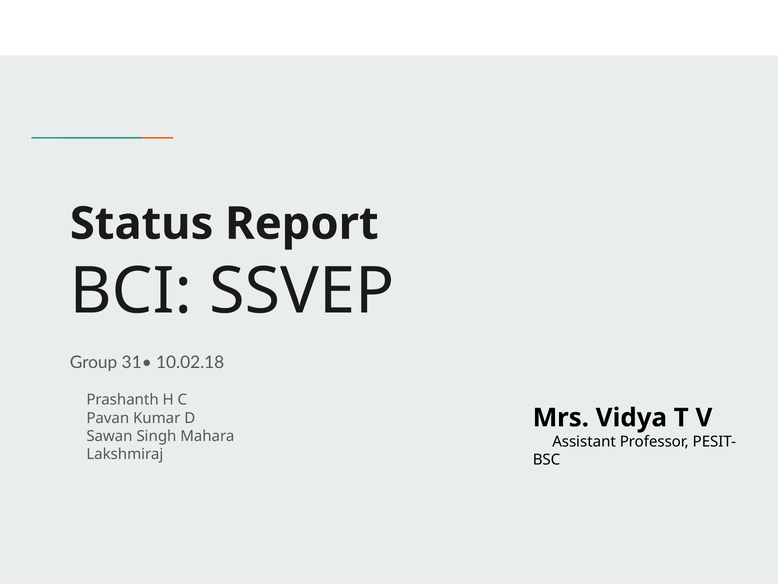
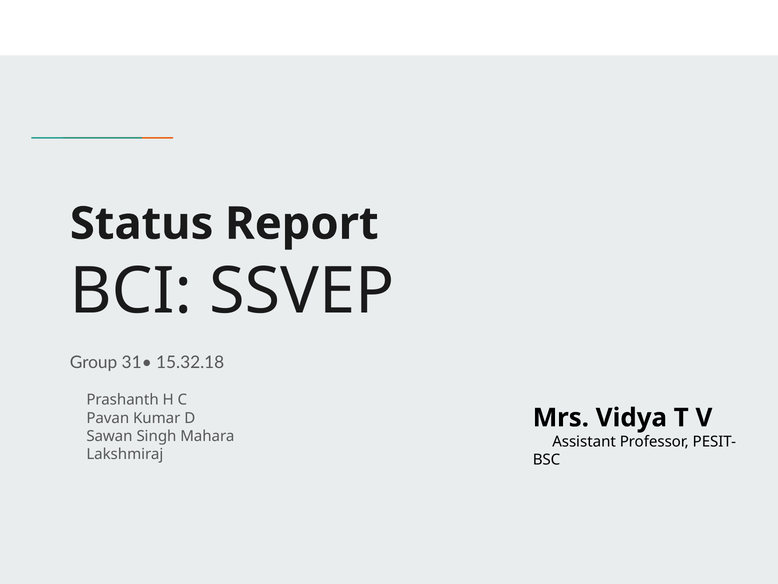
10.02.18: 10.02.18 -> 15.32.18 (190, 362)
